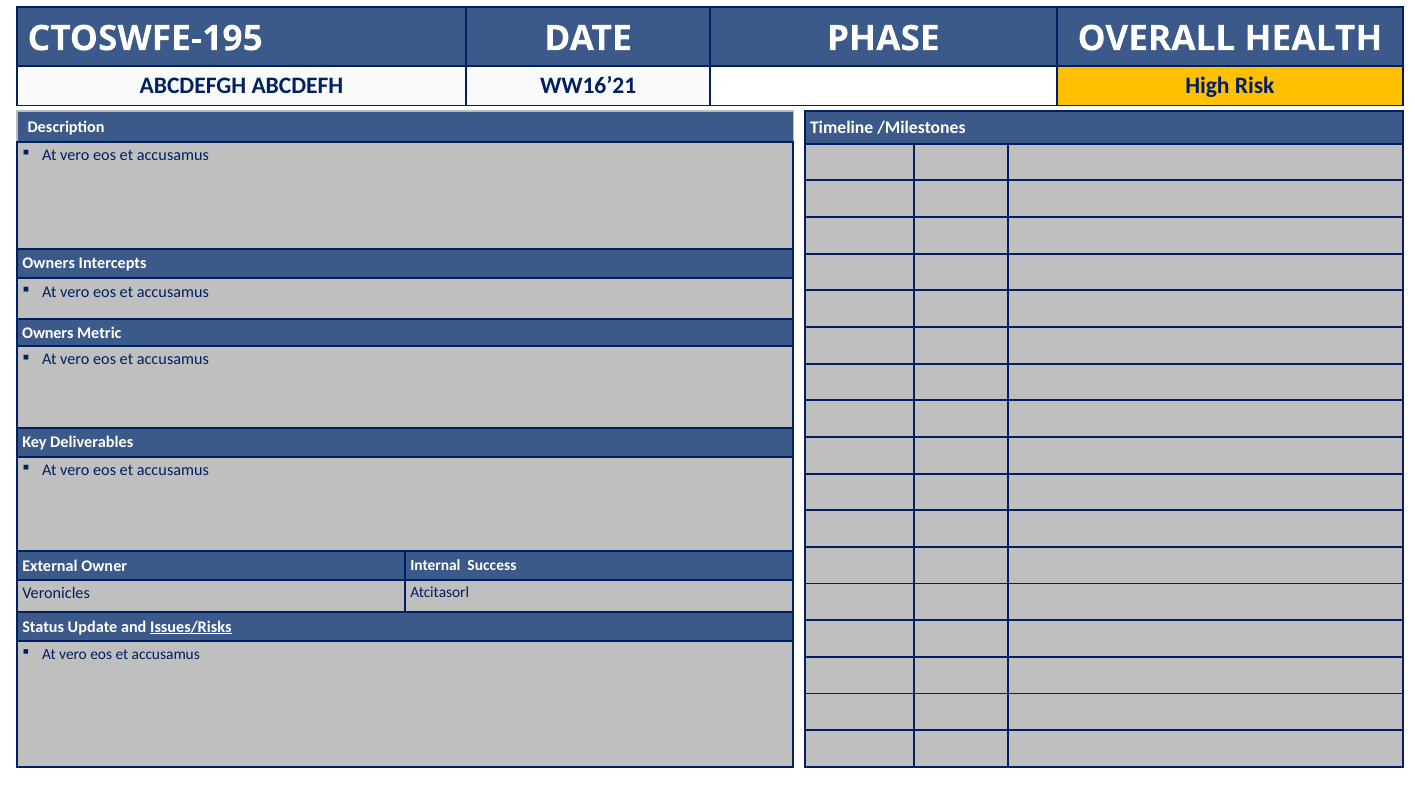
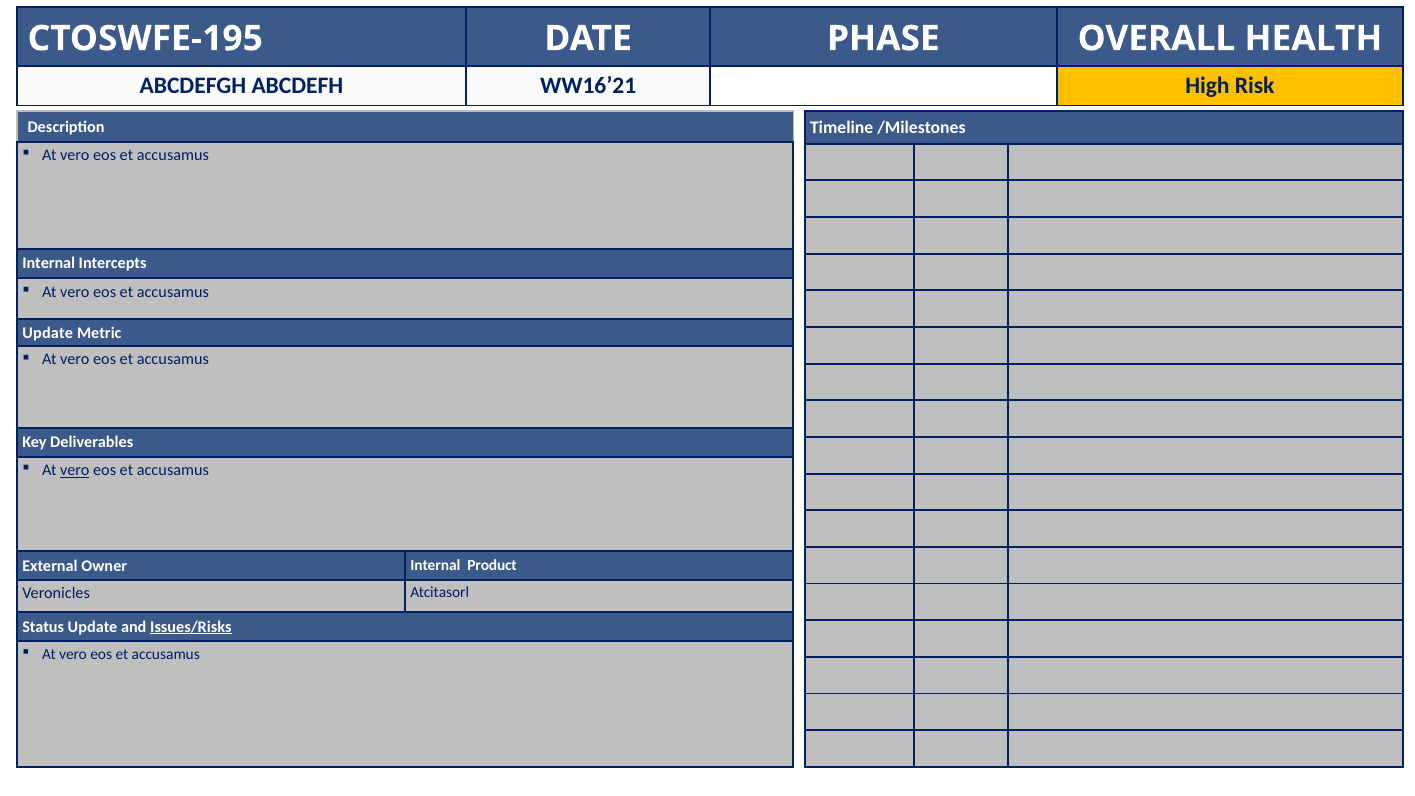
Owners: Owners -> Internal (49, 264)
Owners: Owners -> Update (48, 333)
vero underline: none -> present (75, 470)
Success: Success -> Product (492, 566)
